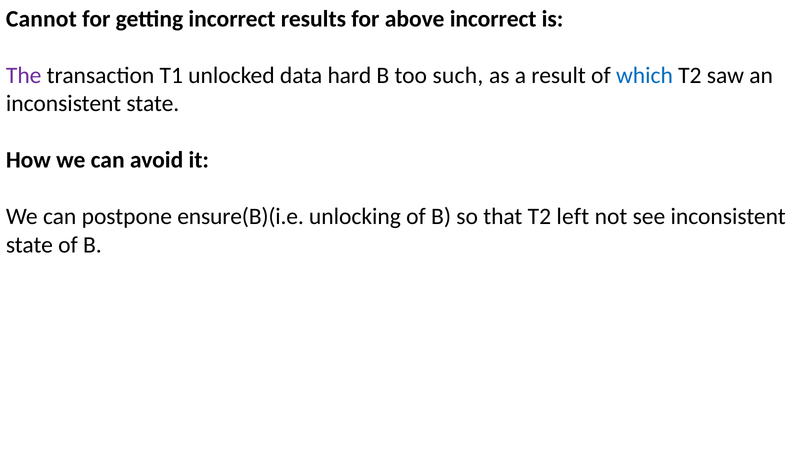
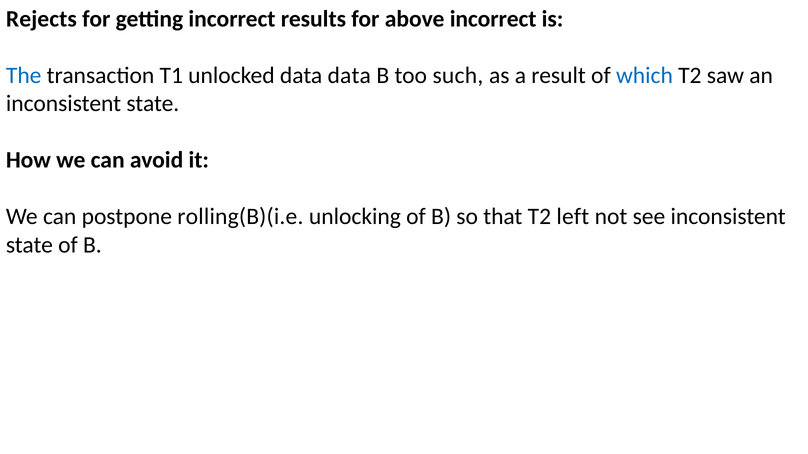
Cannot: Cannot -> Rejects (41, 19)
The colour: purple -> blue (24, 75)
data hard: hard -> data (349, 75)
ensure(B)(i.e: ensure(B)(i.e -> rolling(B)(i.e (240, 217)
